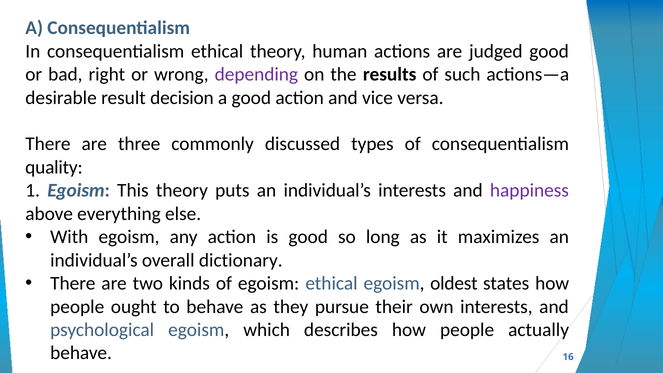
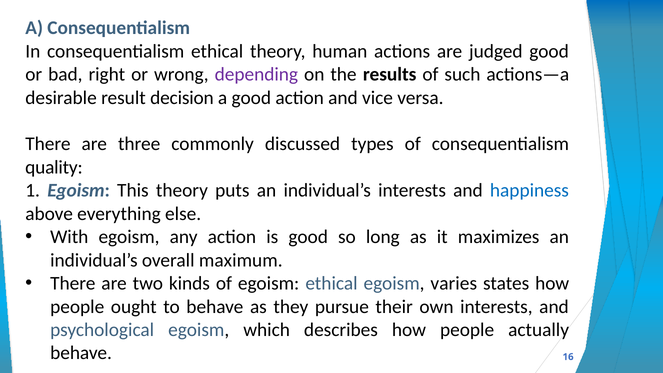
happiness colour: purple -> blue (529, 190)
dictionary: dictionary -> maximum (241, 260)
oldest: oldest -> varies (454, 283)
